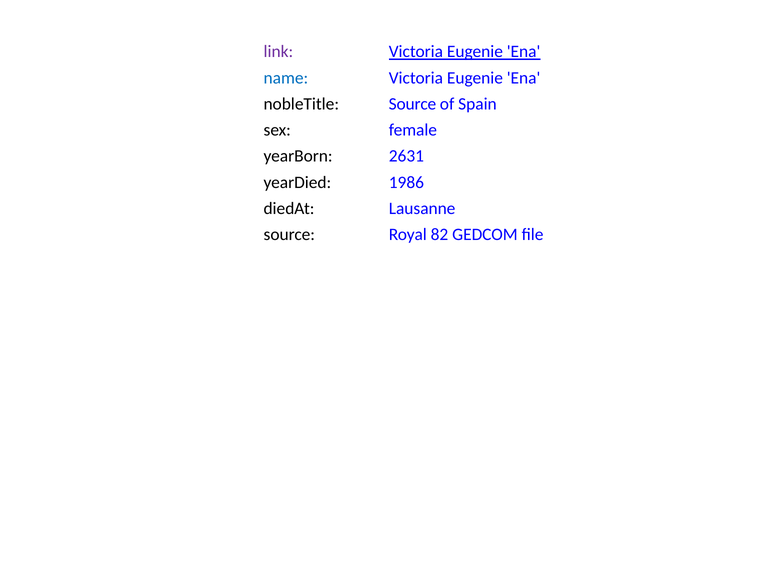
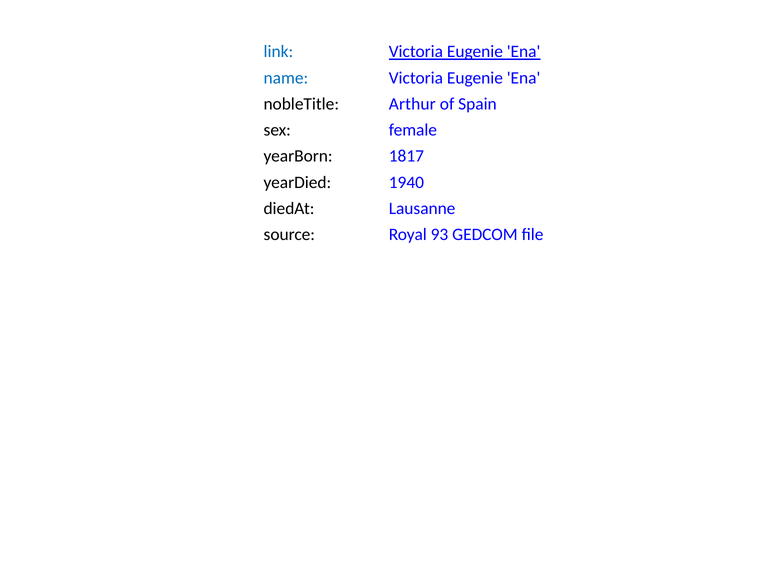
link colour: purple -> blue (278, 52)
nobleTitle Source: Source -> Arthur (412, 104)
2631: 2631 -> 1817 (406, 156)
1986: 1986 -> 1940 (406, 182)
82: 82 -> 93 (439, 235)
